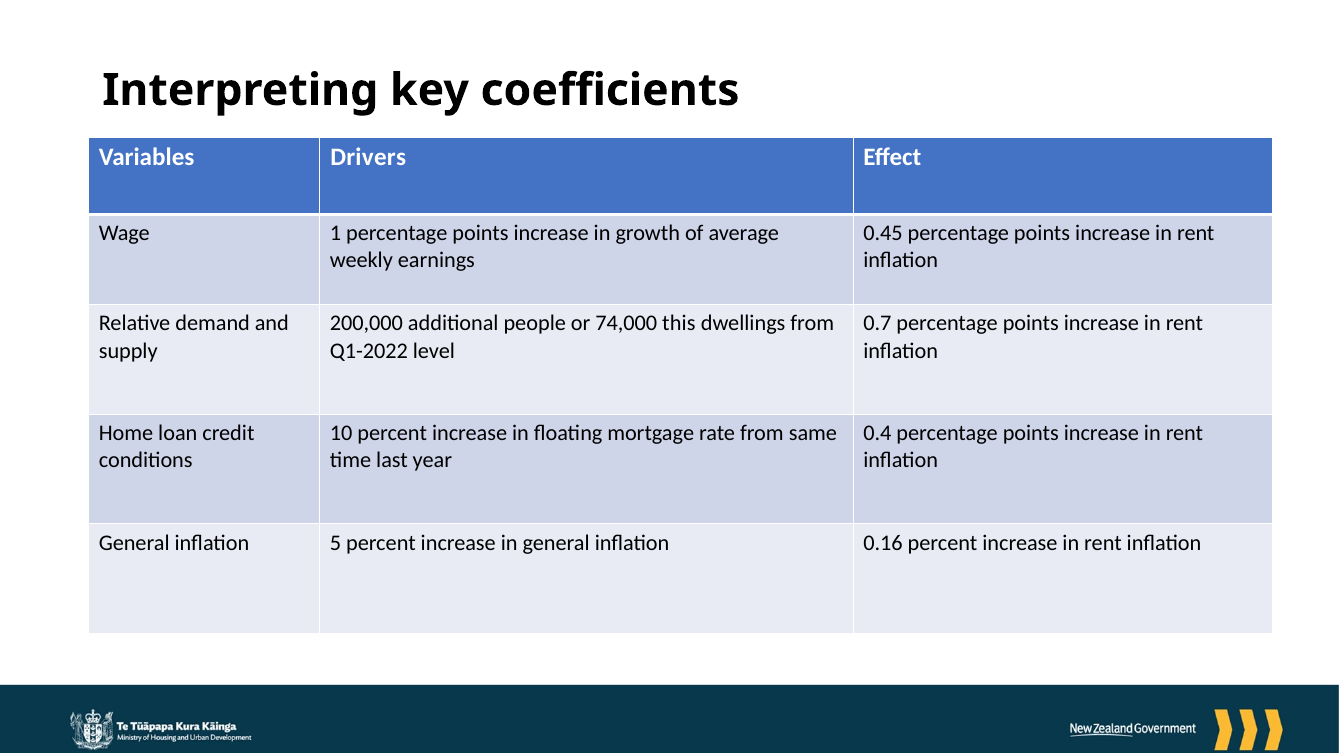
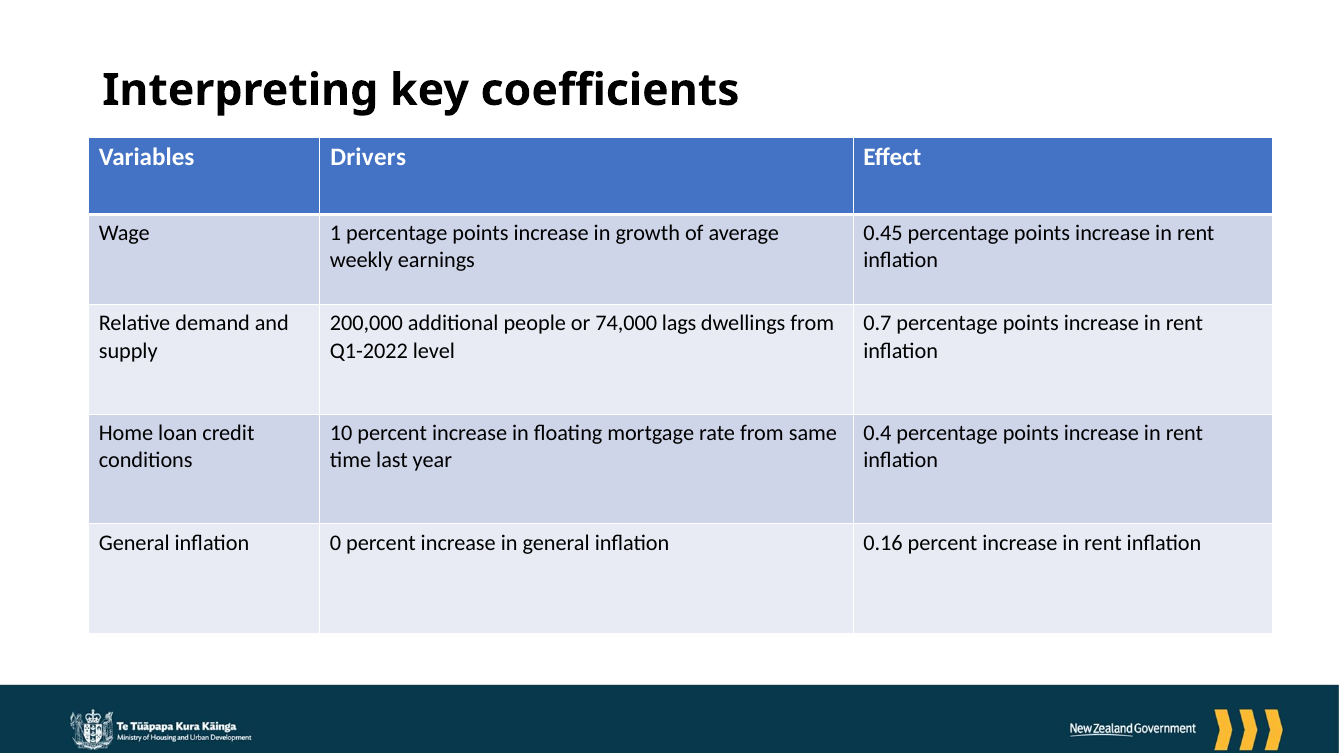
this: this -> lags (679, 324)
5: 5 -> 0 (336, 543)
